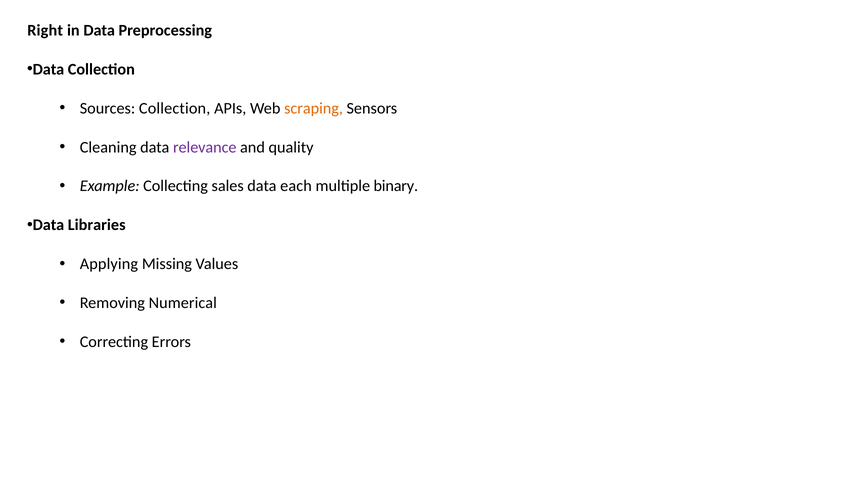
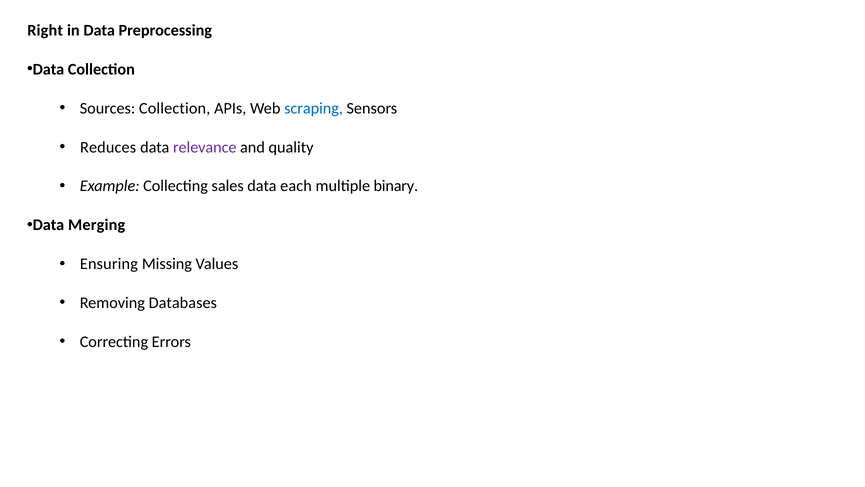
scraping colour: orange -> blue (314, 108)
Cleaning: Cleaning -> Reduces (108, 147)
Libraries: Libraries -> Merging (97, 225)
Applying: Applying -> Ensuring (109, 264)
Numerical: Numerical -> Databases (183, 303)
